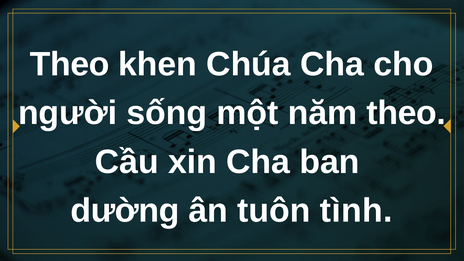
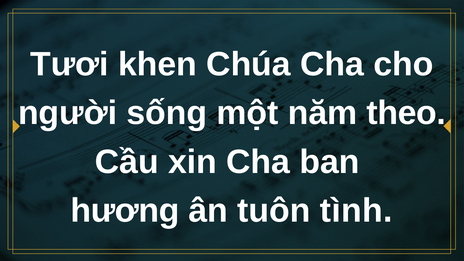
Theo: Theo -> Tươi (69, 64)
dường: dường -> hương (125, 211)
